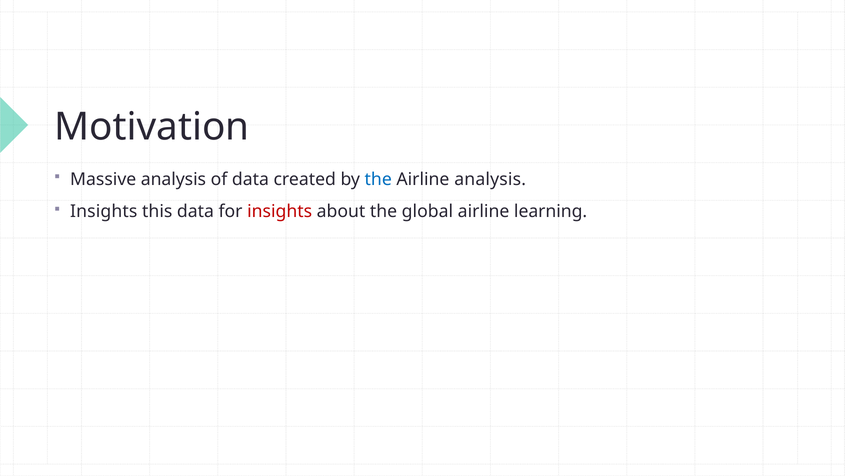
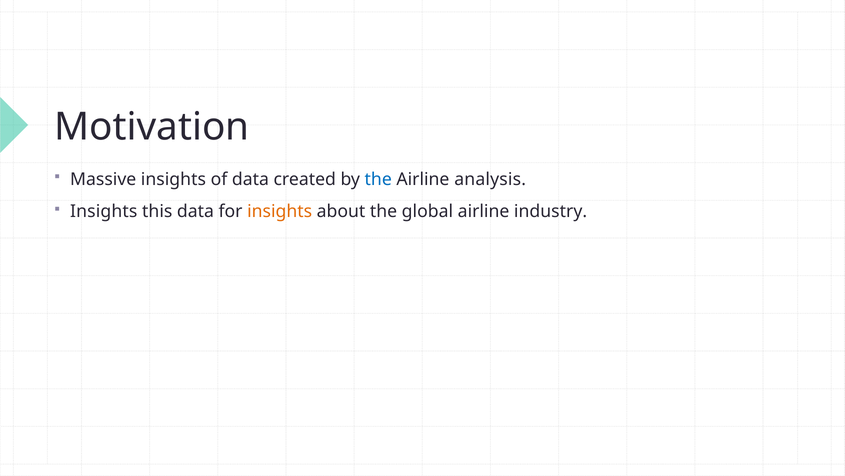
Massive analysis: analysis -> insights (173, 179)
insights colour: red -> orange (280, 211)
learning: learning -> industry (551, 211)
